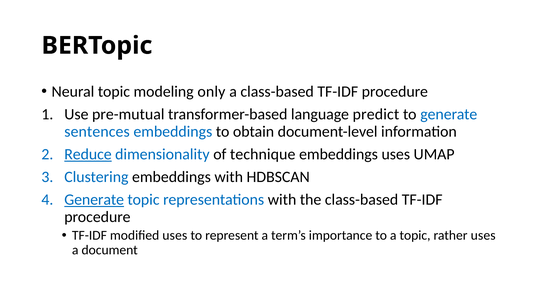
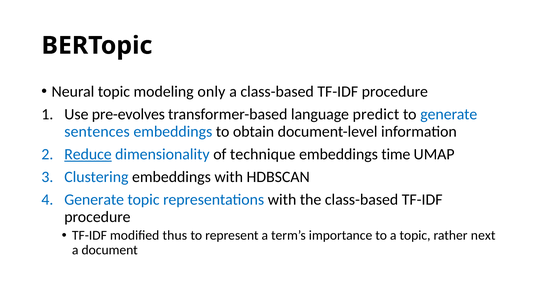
pre-mutual: pre-mutual -> pre-evolves (128, 115)
embeddings uses: uses -> time (396, 154)
Generate underline: present -> none (94, 200)
modified uses: uses -> thus (175, 236)
rather uses: uses -> next (483, 236)
